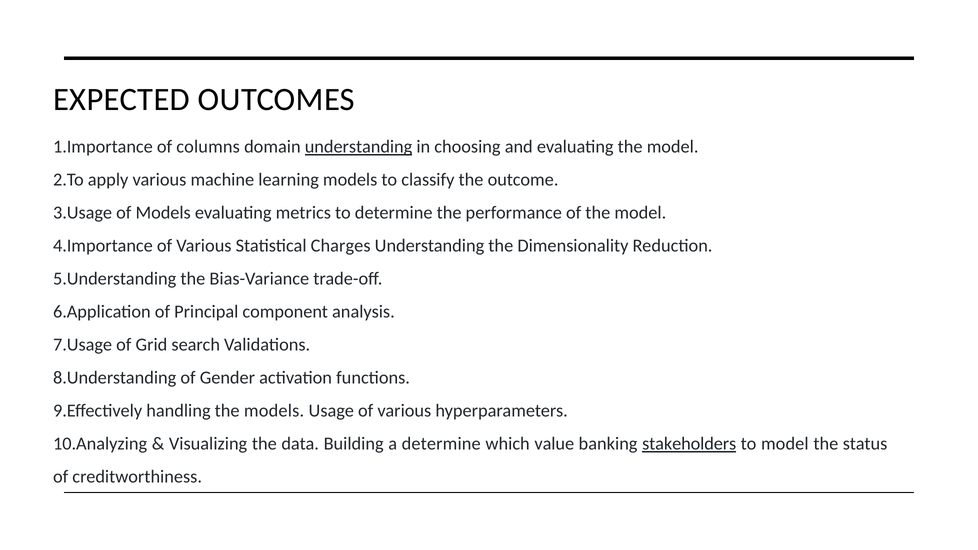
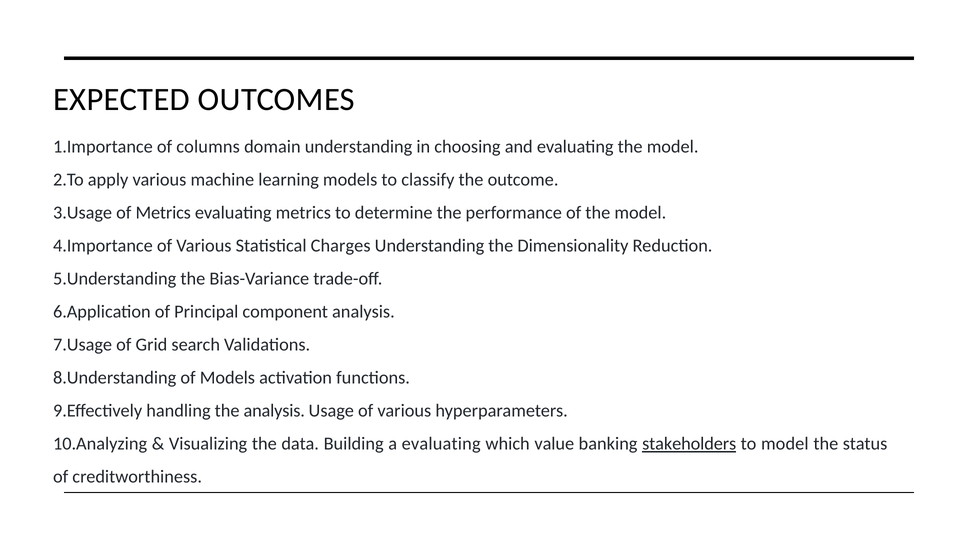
understanding underline: present -> none (359, 147)
of Models: Models -> Metrics (163, 213)
of Gender: Gender -> Models (227, 378)
the models: models -> analysis (274, 411)
a determine: determine -> evaluating (441, 444)
